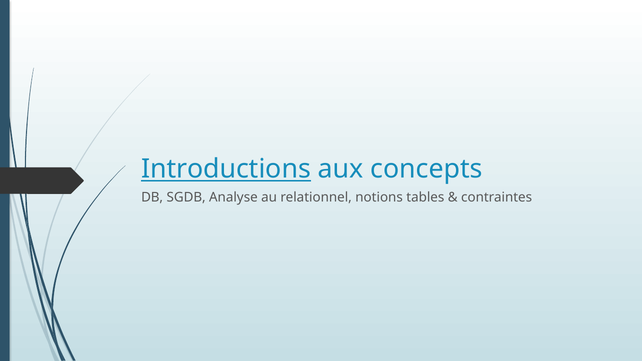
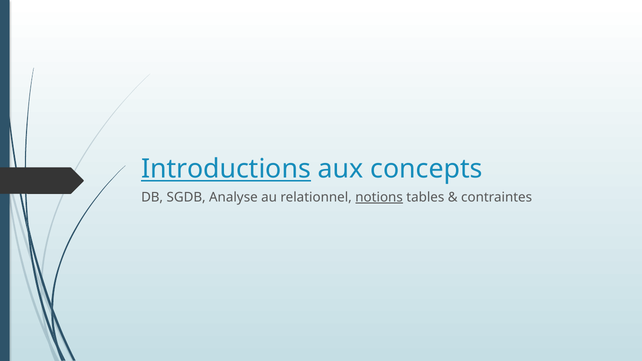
notions underline: none -> present (379, 197)
